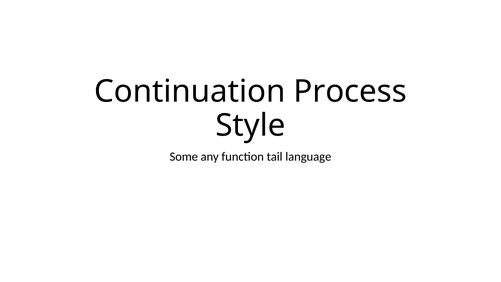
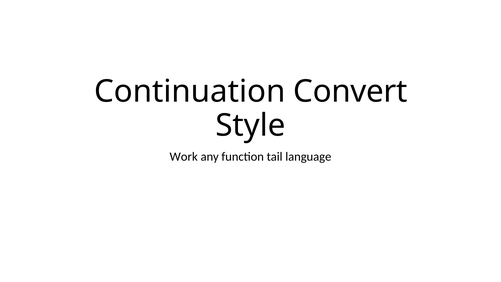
Process: Process -> Convert (350, 91)
Some: Some -> Work (184, 157)
